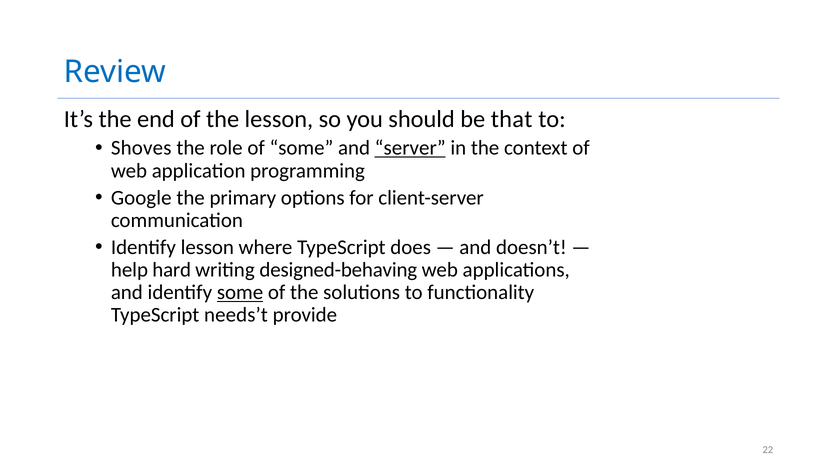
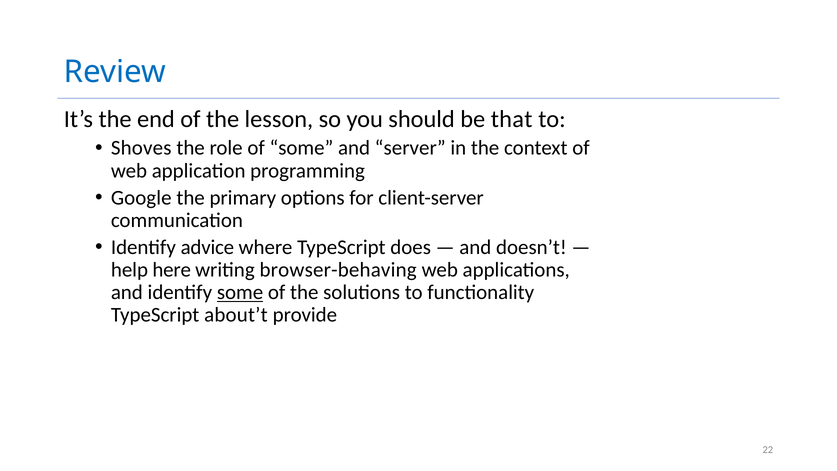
server underline: present -> none (410, 148)
Identify lesson: lesson -> advice (207, 247)
hard: hard -> here (172, 270)
designed-behaving: designed-behaving -> browser-behaving (338, 270)
needs’t: needs’t -> about’t (236, 315)
